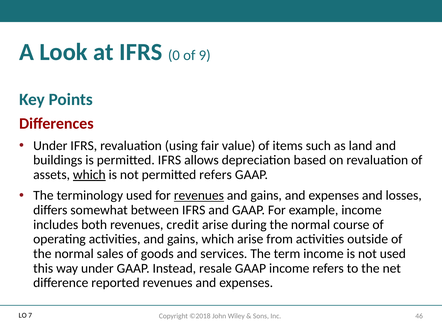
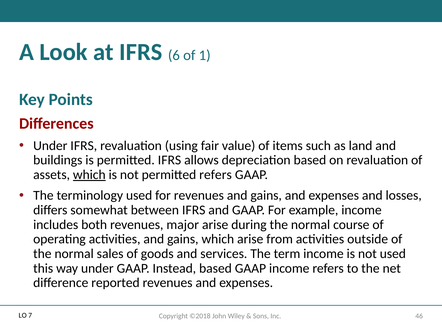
0: 0 -> 6 (174, 55)
9: 9 -> 1 (205, 55)
revenues underline: present -> none (199, 196)
credit: credit -> major (183, 225)
Instead resale: resale -> based (215, 269)
